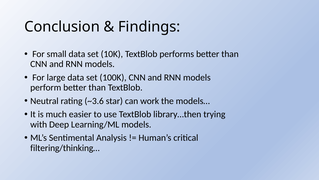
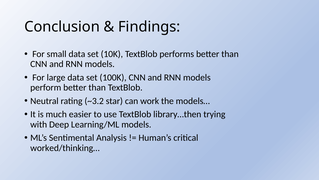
~3.6: ~3.6 -> ~3.2 (94, 101)
filtering/thinking…: filtering/thinking… -> worked/thinking… (65, 147)
